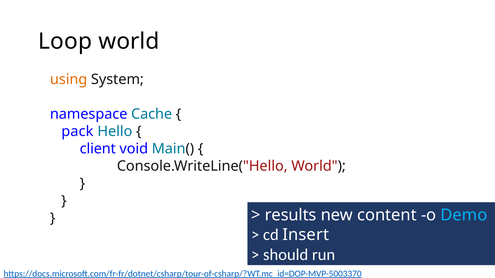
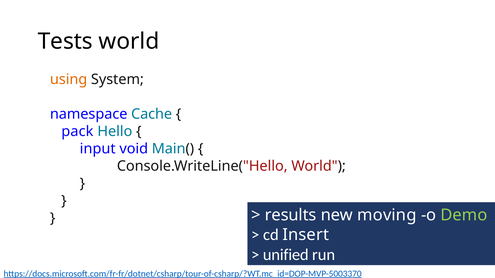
Loop: Loop -> Tests (65, 42)
client: client -> input (98, 149)
content: content -> moving (387, 215)
Demo colour: light blue -> light green (464, 215)
should: should -> unified (286, 255)
